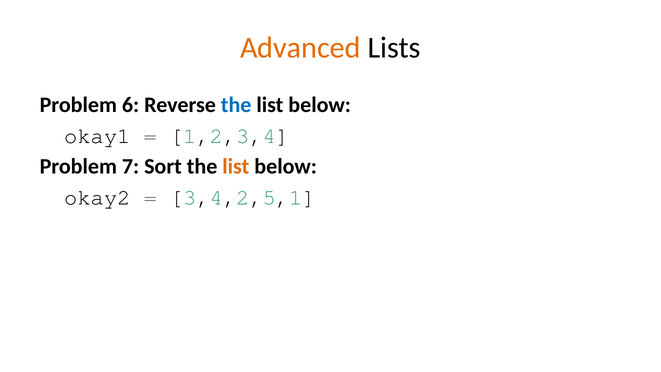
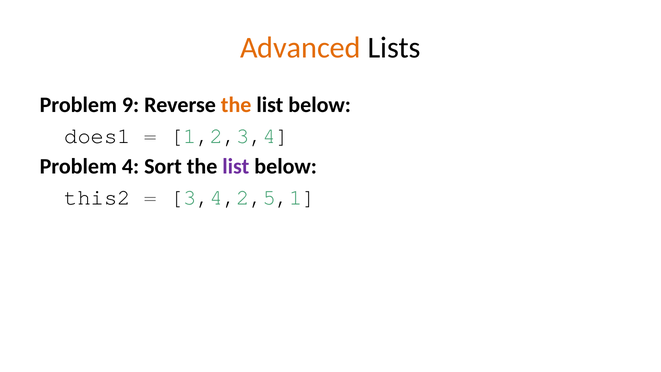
6: 6 -> 9 (131, 105)
the colour: blue -> orange (236, 105)
okay1: okay1 -> does1 (98, 136)
7: 7 -> 4 (131, 167)
list colour: orange -> purple (236, 167)
okay2: okay2 -> this2 (98, 197)
